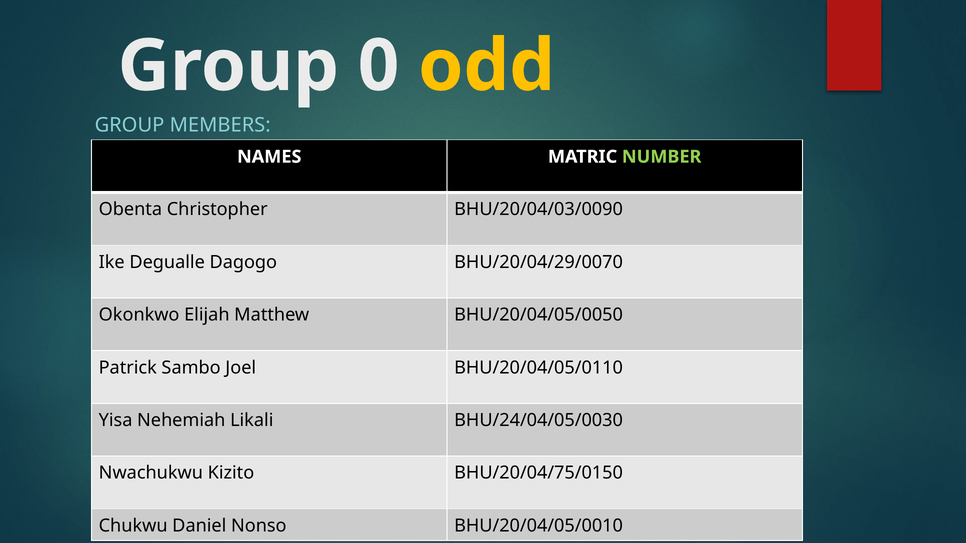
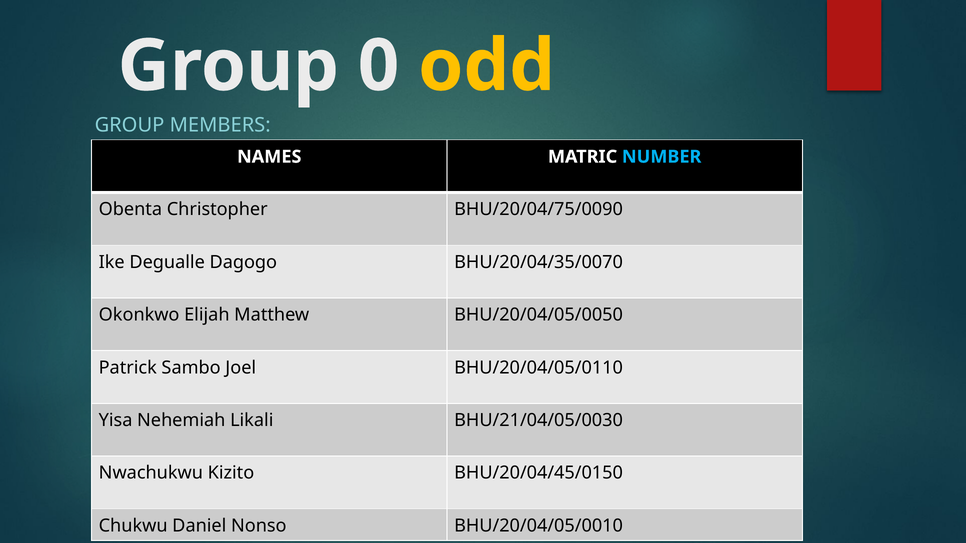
NUMBER colour: light green -> light blue (662, 157)
BHU/20/04/03/0090: BHU/20/04/03/0090 -> BHU/20/04/75/0090 (539, 210)
BHU/20/04/29/0070: BHU/20/04/29/0070 -> BHU/20/04/35/0070 (539, 262)
BHU/24/04/05/0030: BHU/24/04/05/0030 -> BHU/21/04/05/0030 (539, 421)
BHU/20/04/75/0150: BHU/20/04/75/0150 -> BHU/20/04/45/0150 (539, 473)
